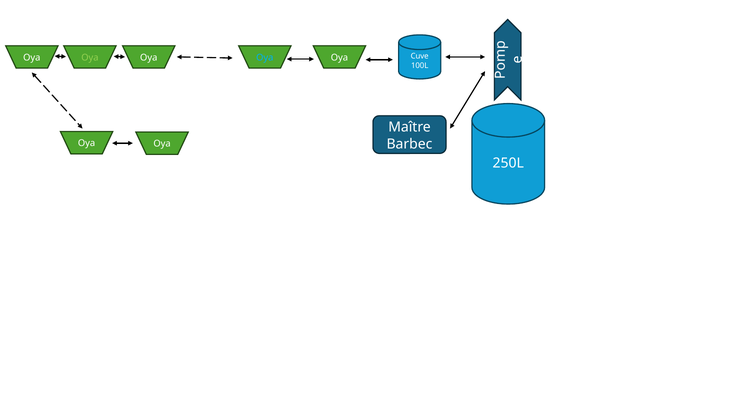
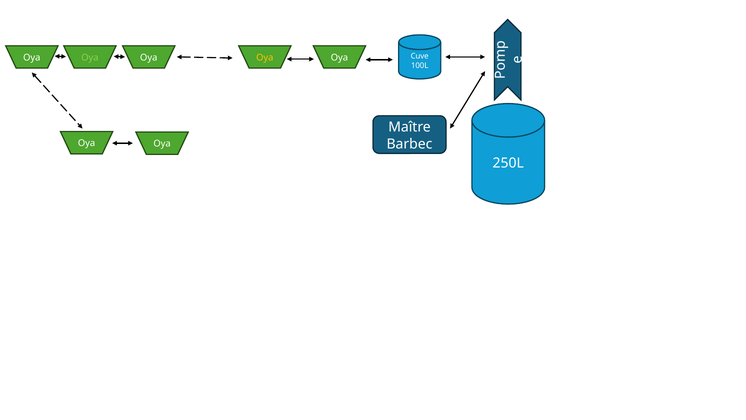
Oya colour: light blue -> yellow (265, 58)
